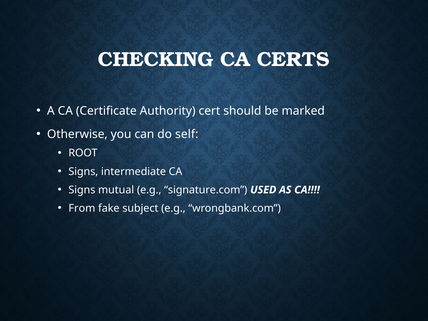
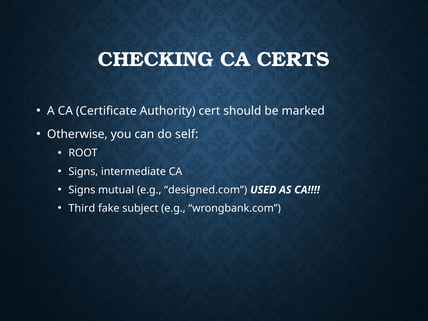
signature.com: signature.com -> designed.com (206, 190)
From: From -> Third (82, 208)
